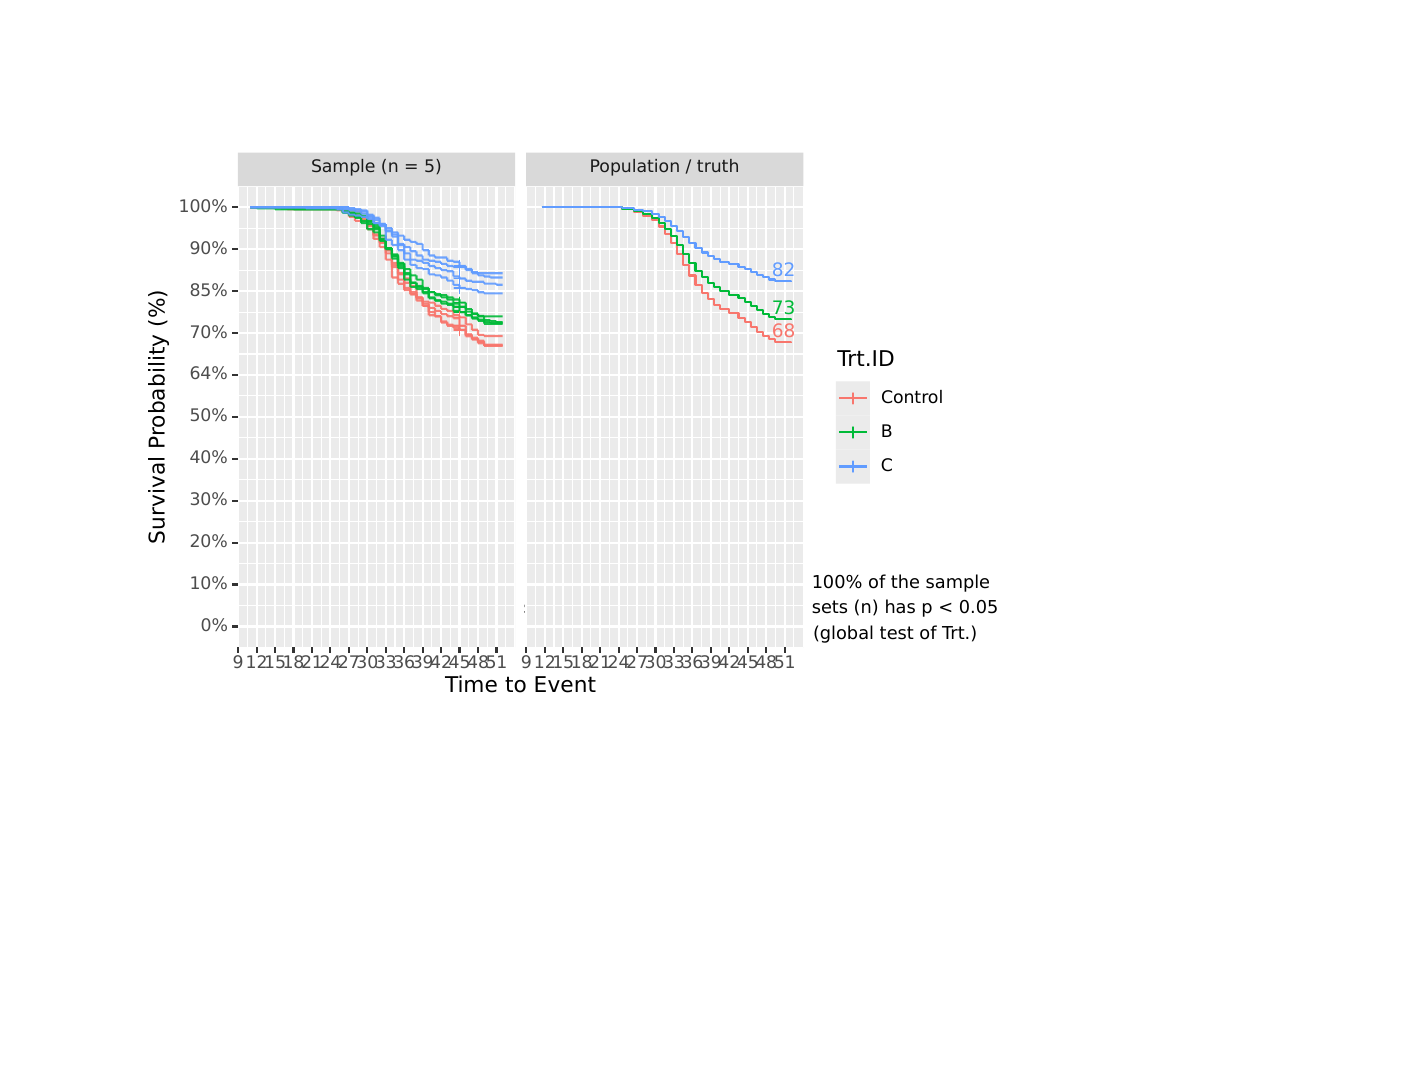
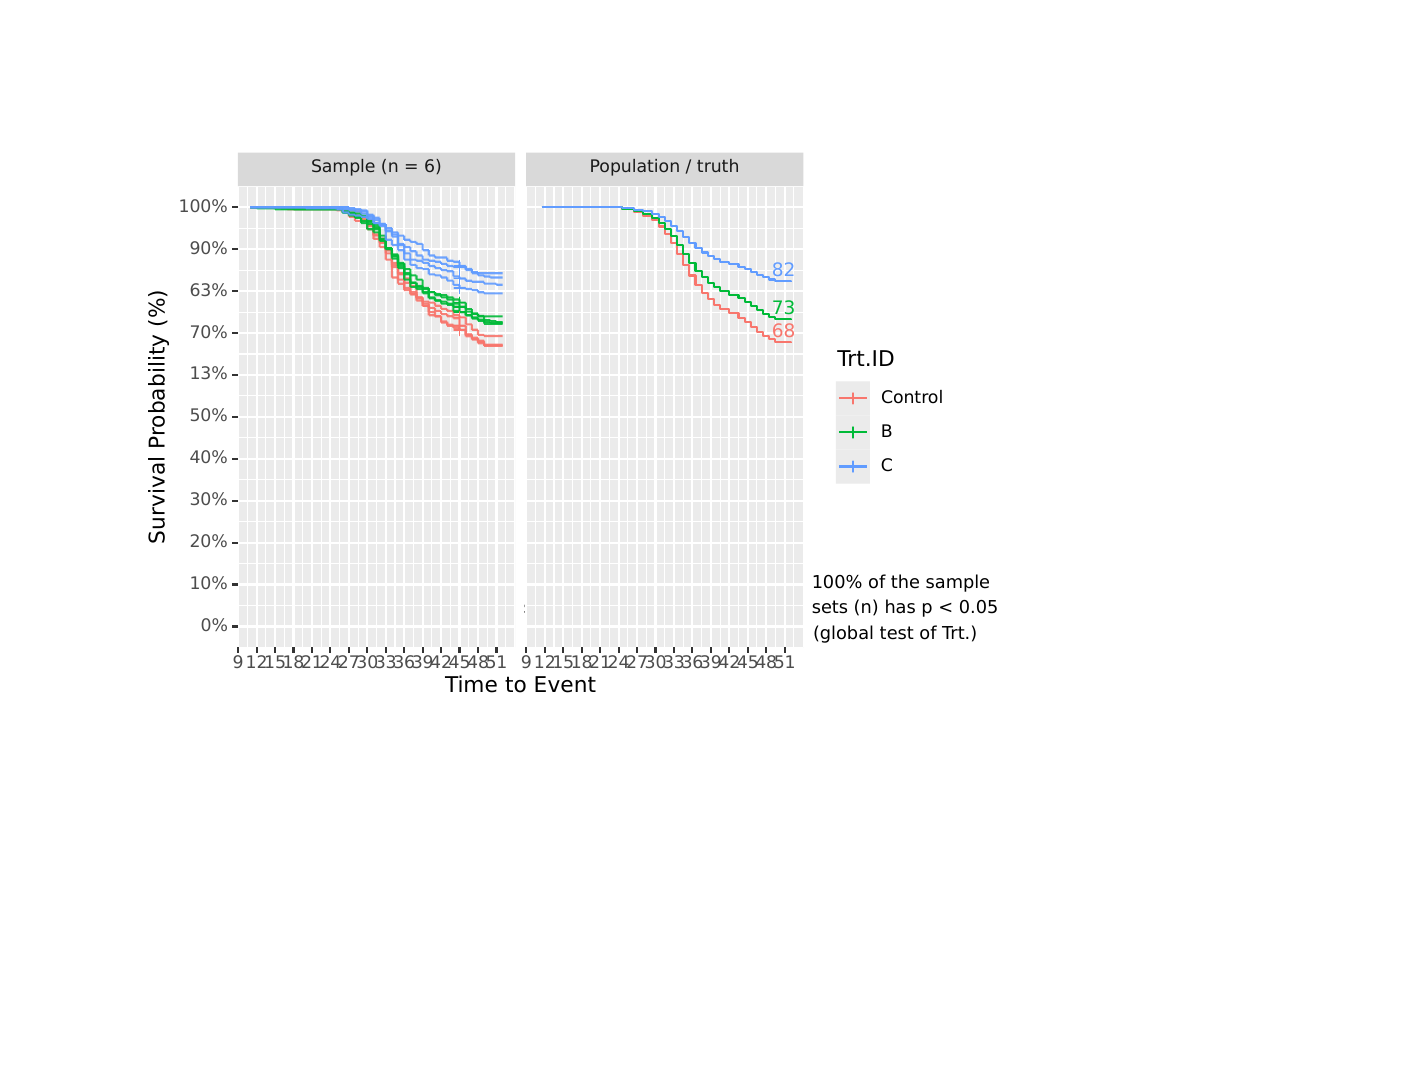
5: 5 -> 6 (433, 167)
85%: 85% -> 63% (209, 290)
64%: 64% -> 13% (209, 374)
